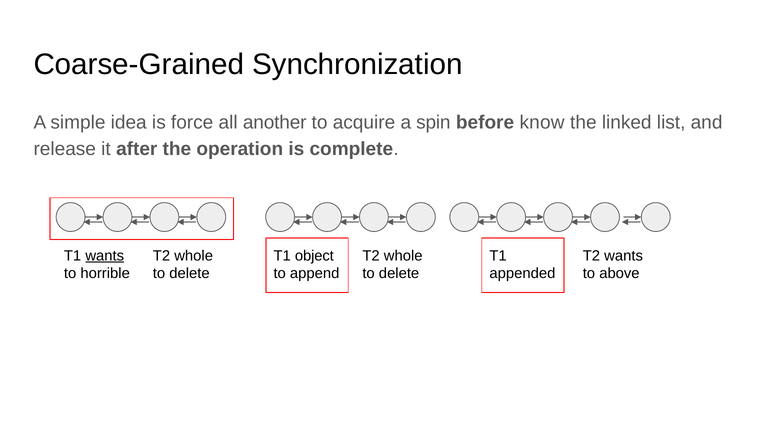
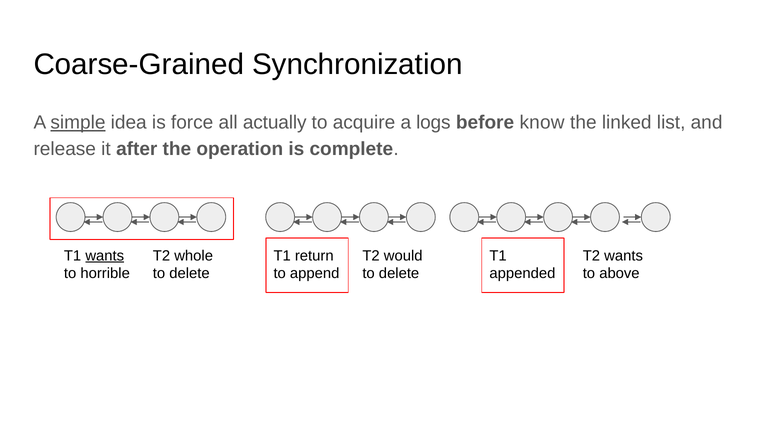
simple underline: none -> present (78, 122)
another: another -> actually (275, 122)
spin: spin -> logs (433, 122)
object: object -> return (314, 255)
whole: whole -> would (403, 255)
